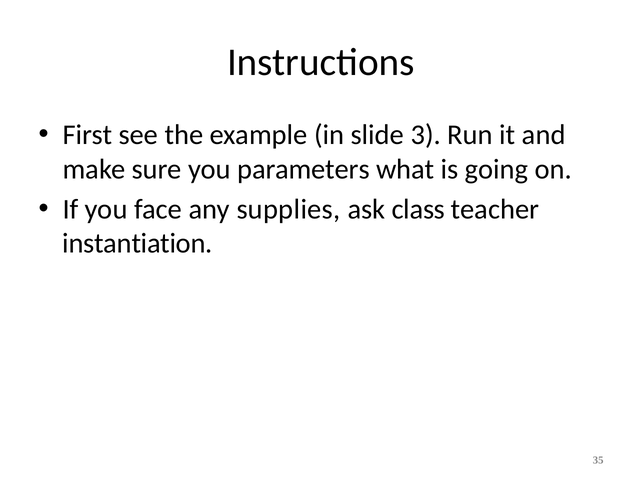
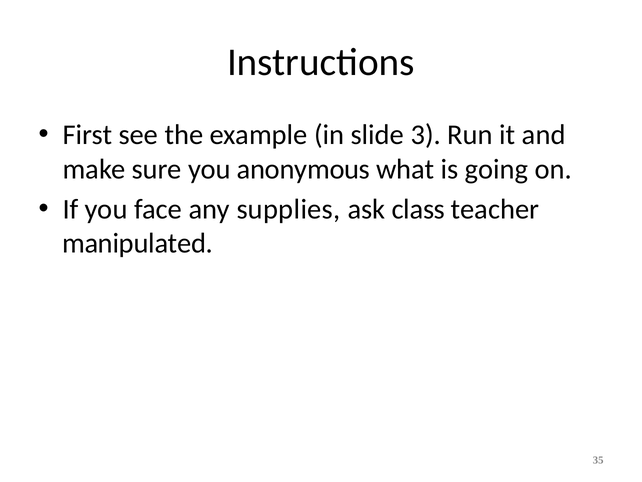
parameters: parameters -> anonymous (304, 169)
instantiation: instantiation -> manipulated (138, 243)
